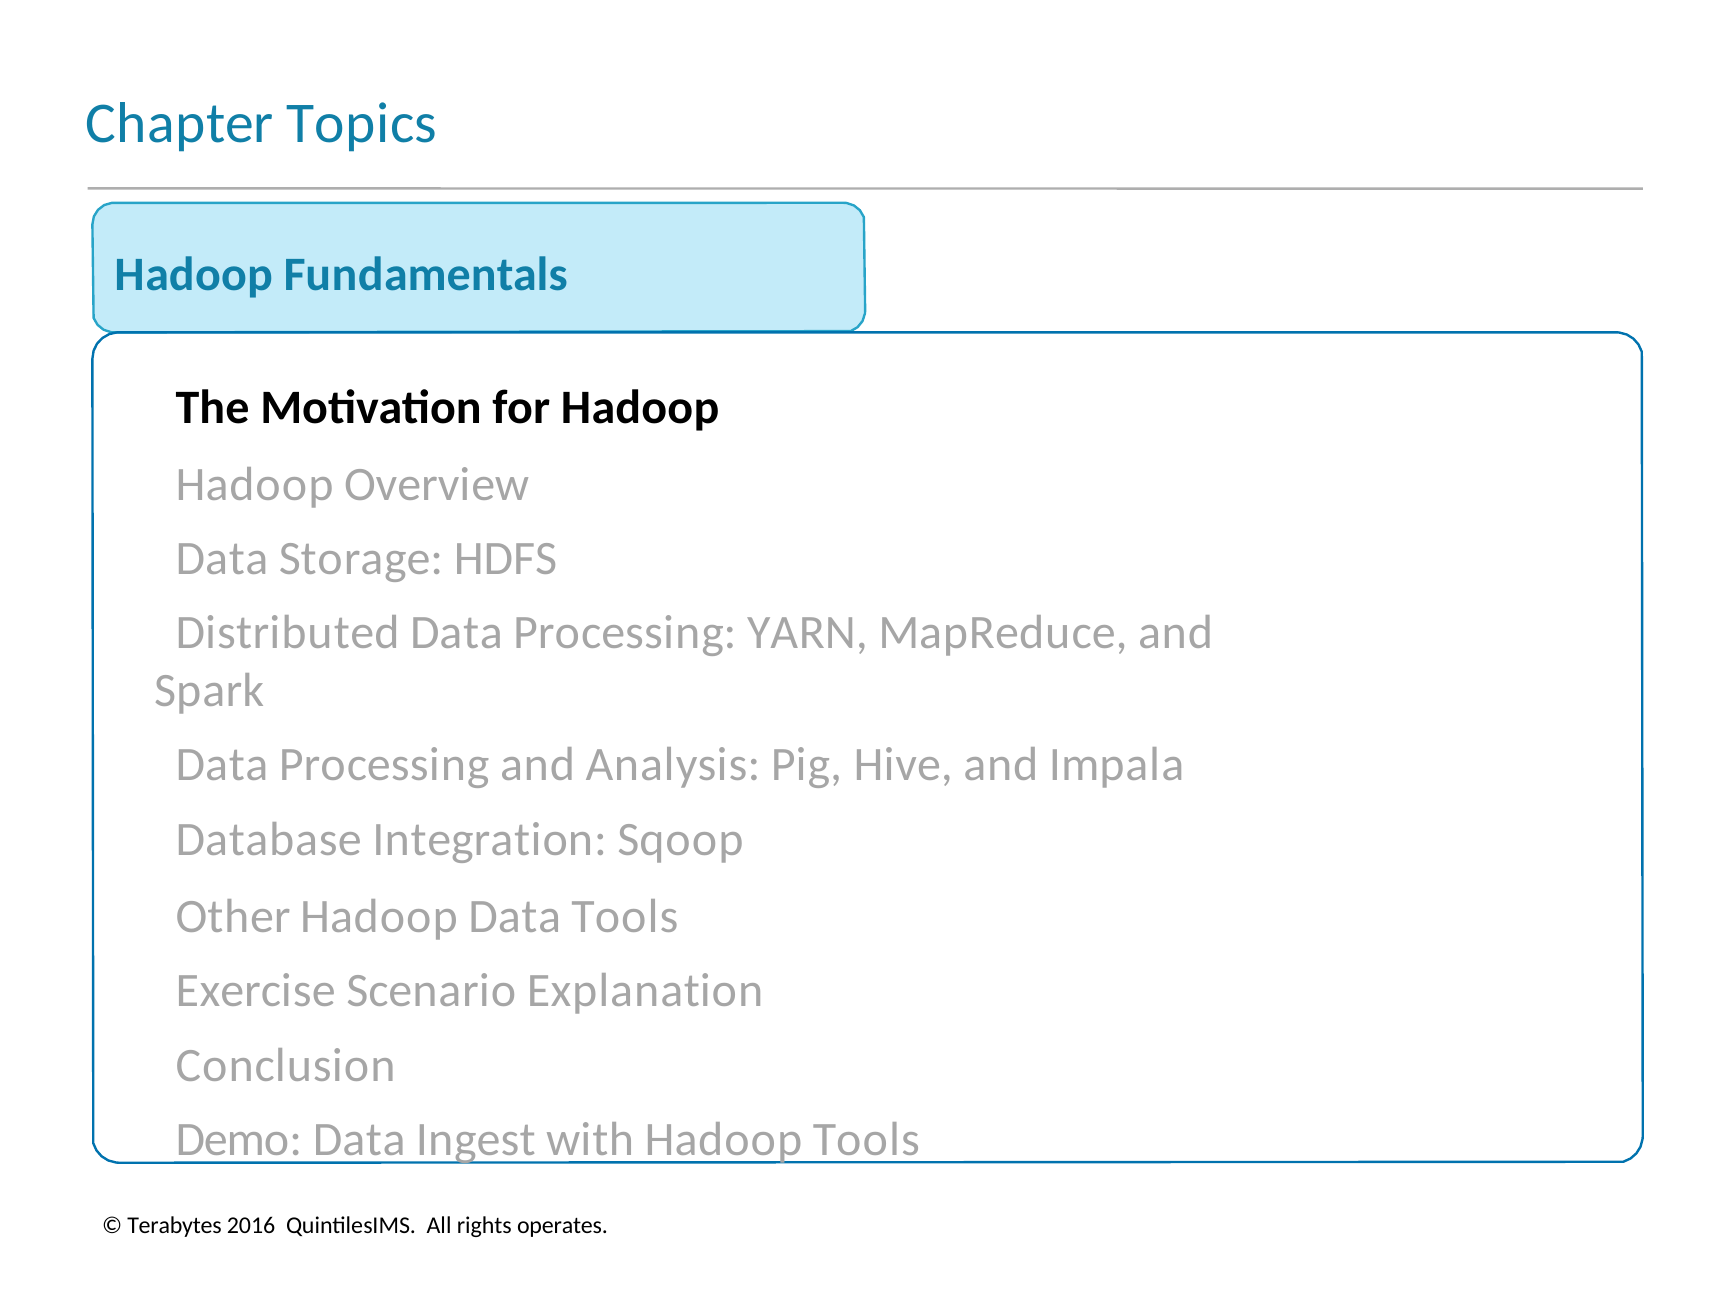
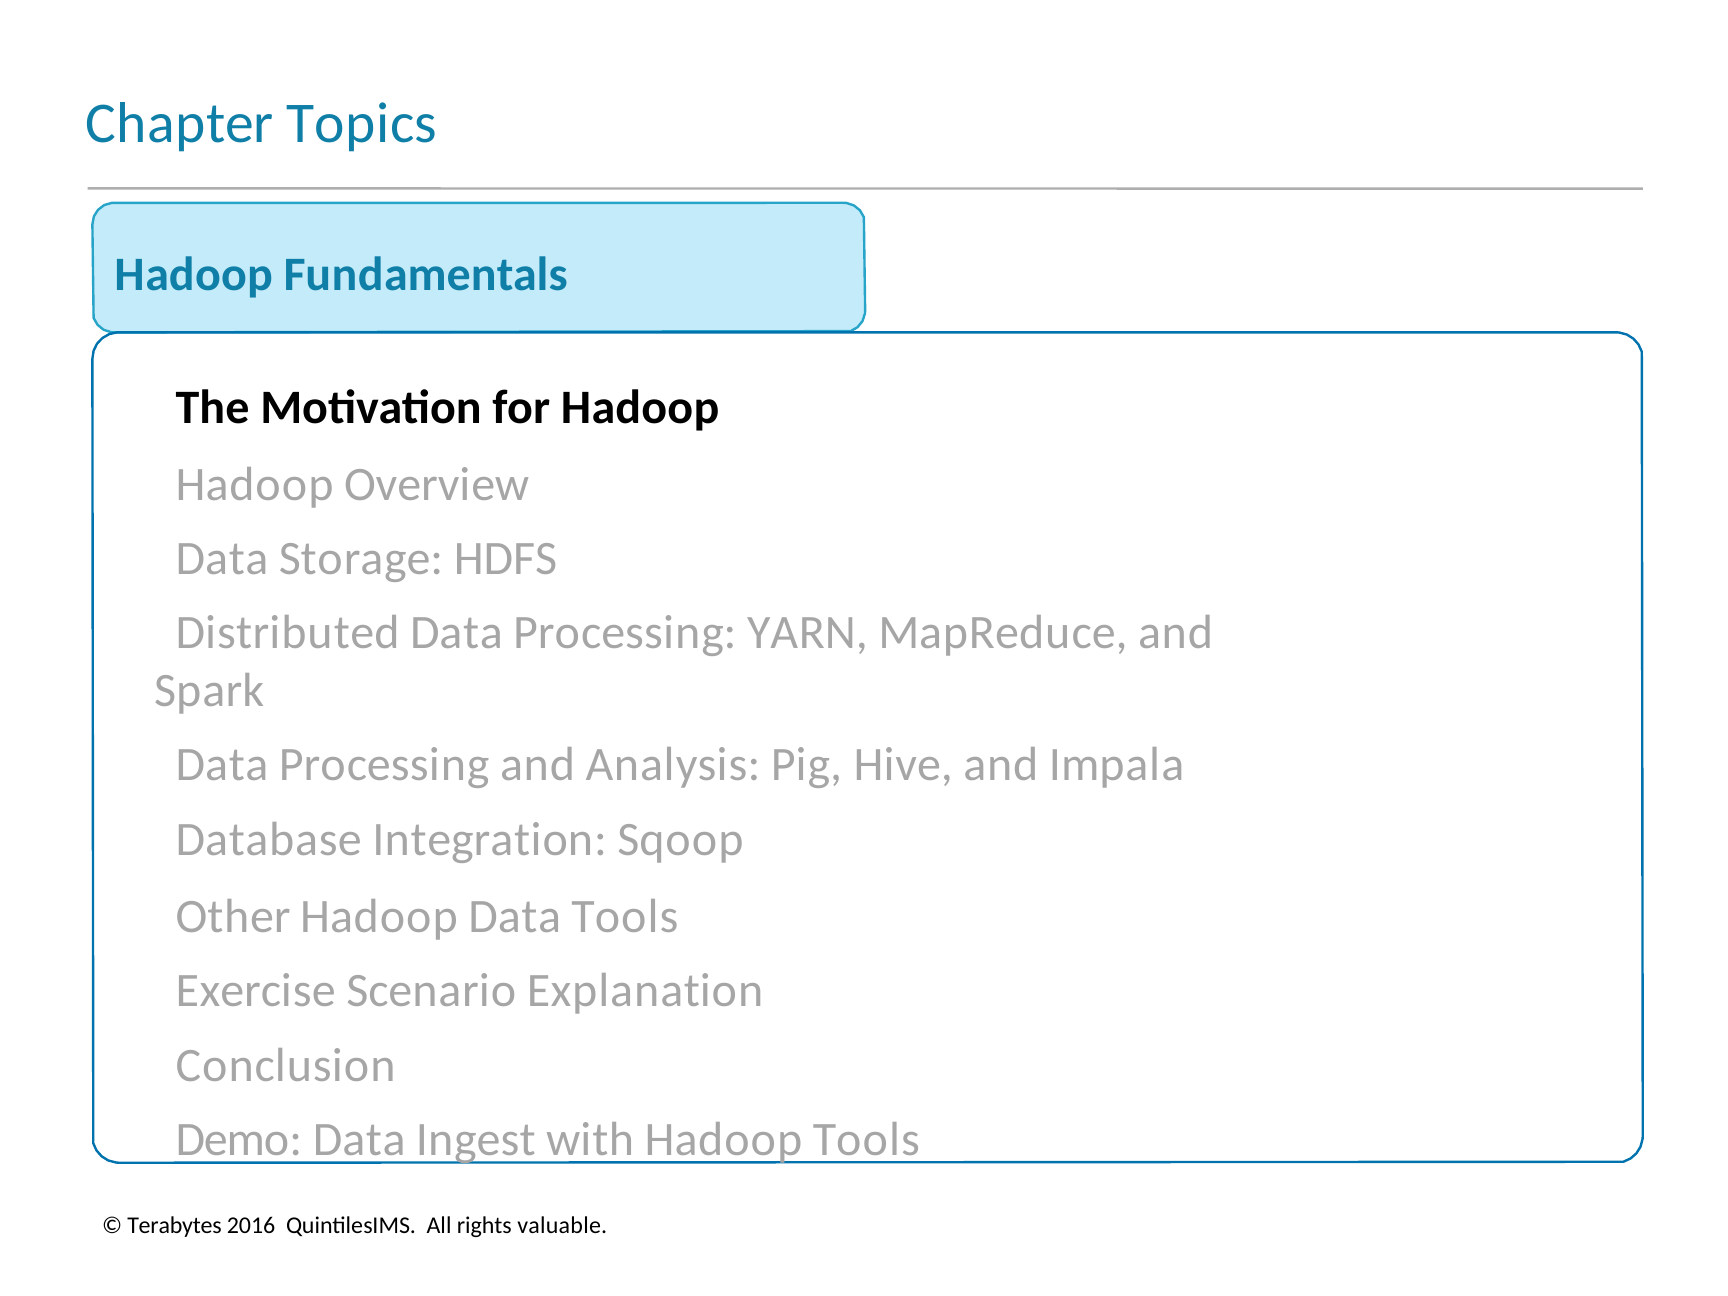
operates: operates -> valuable (562, 1225)
